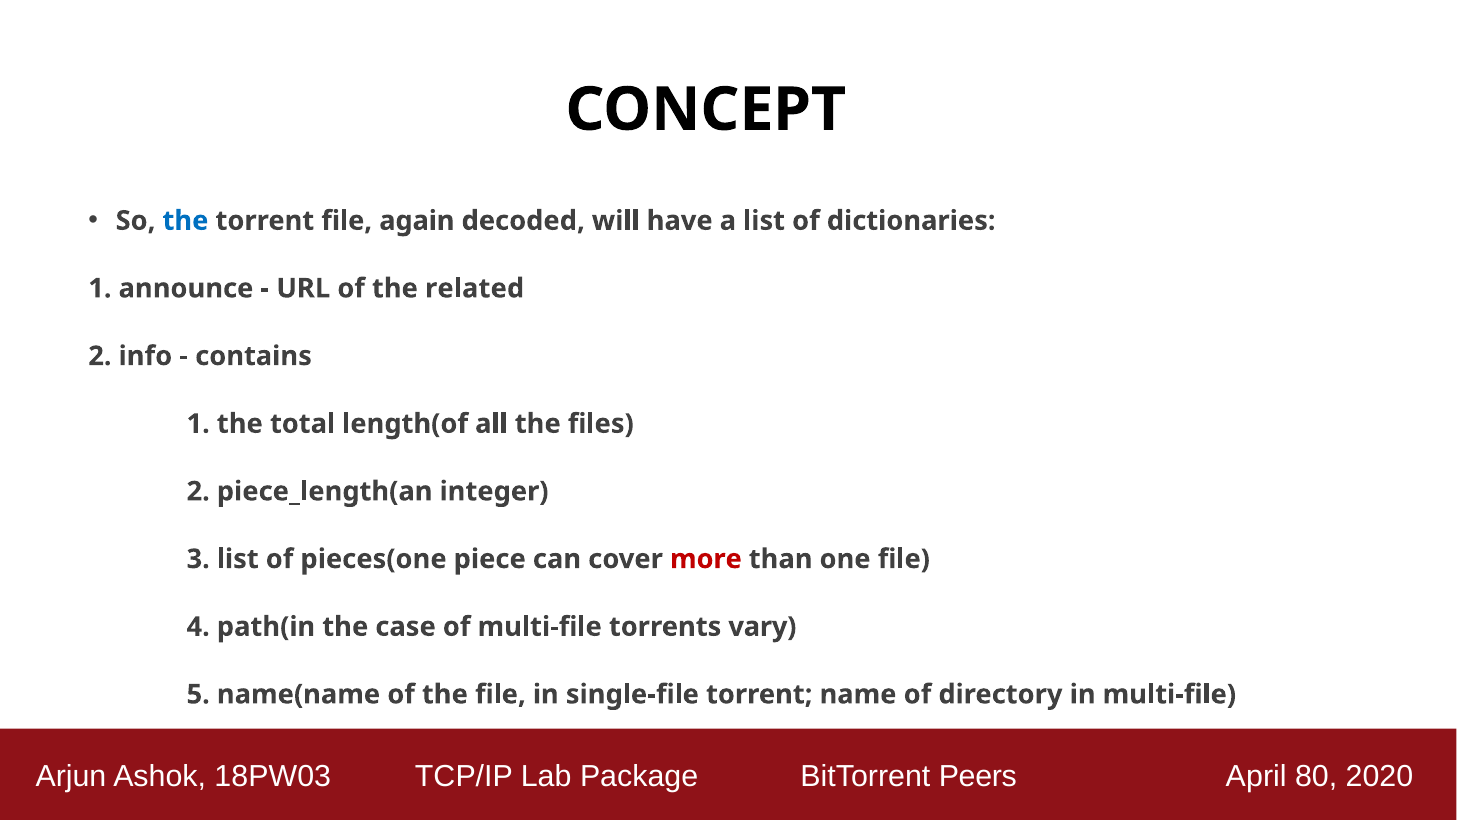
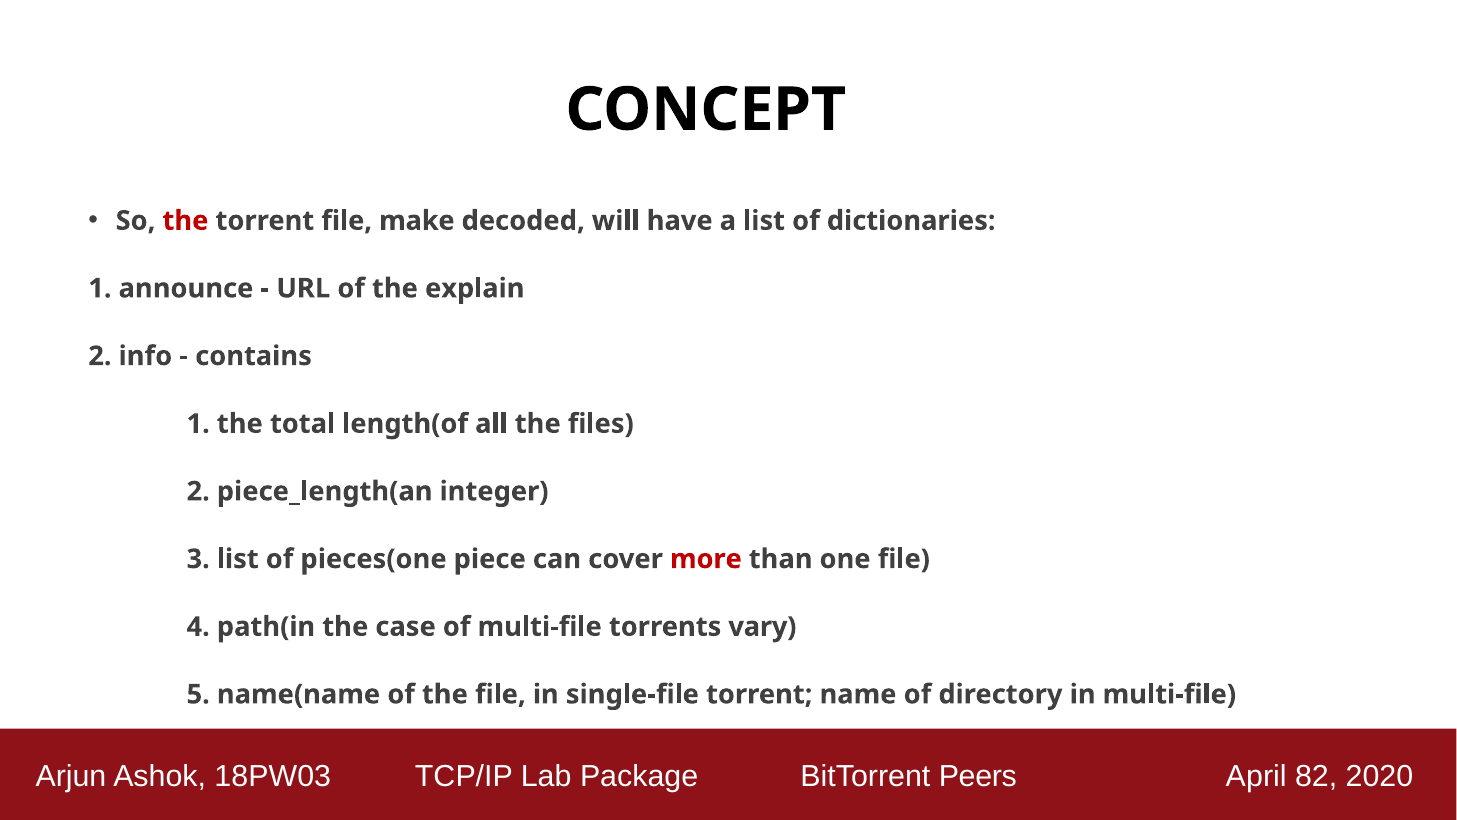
the colour: blue -> red (185, 221)
again: again -> make (417, 221)
related: related -> explain (475, 288)
80: 80 -> 82 (1316, 776)
